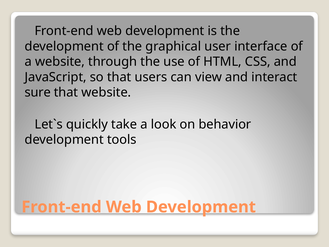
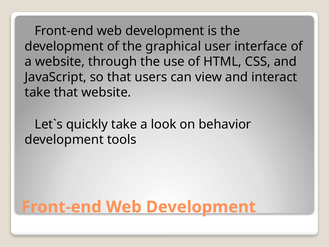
sure: sure -> take (38, 92)
